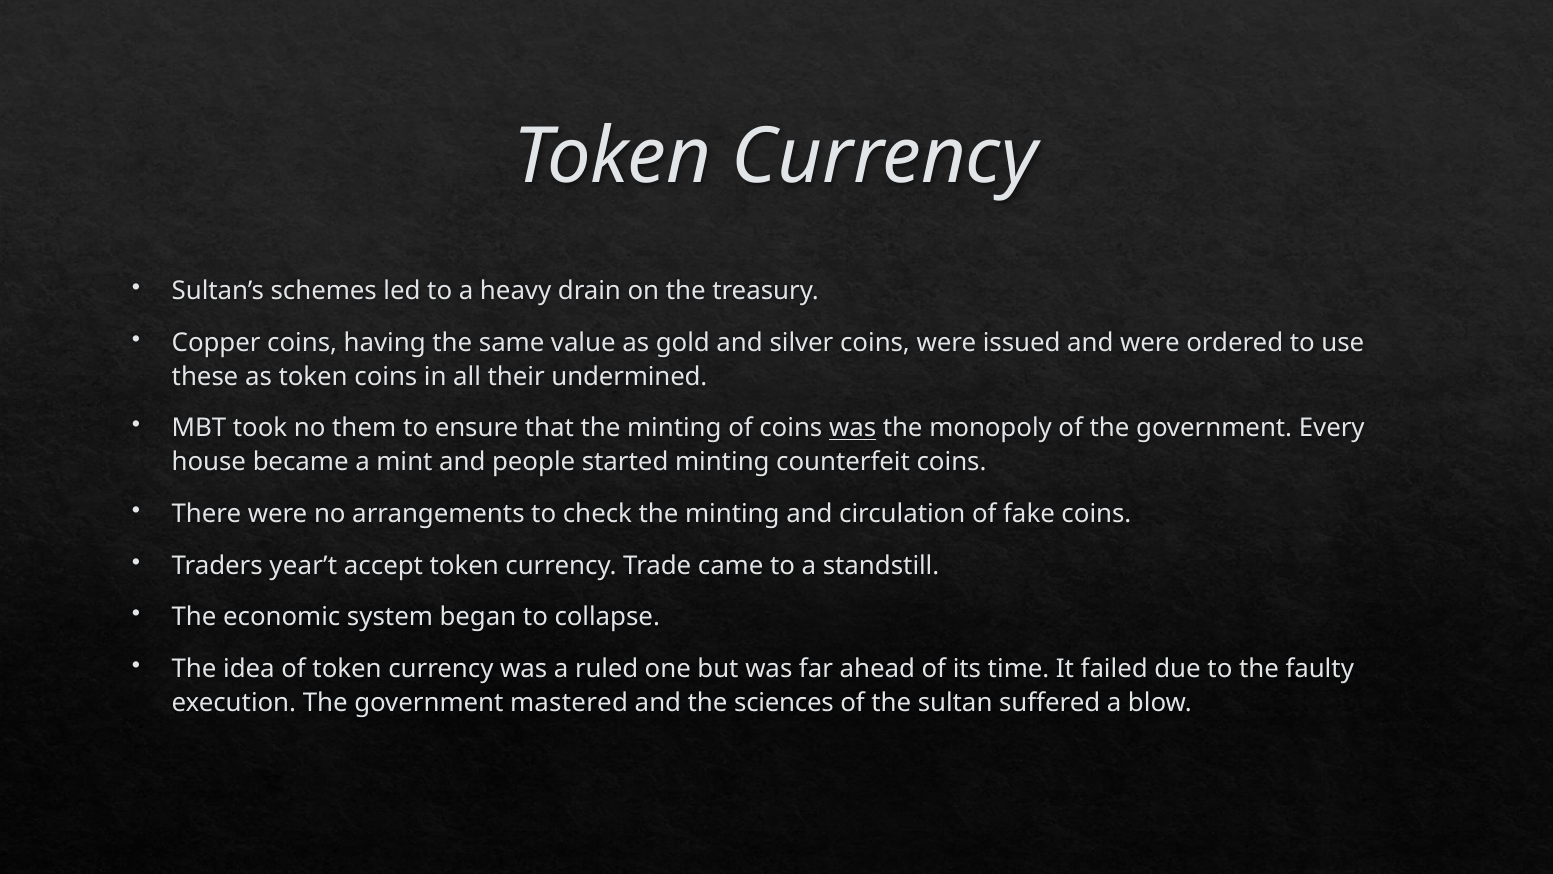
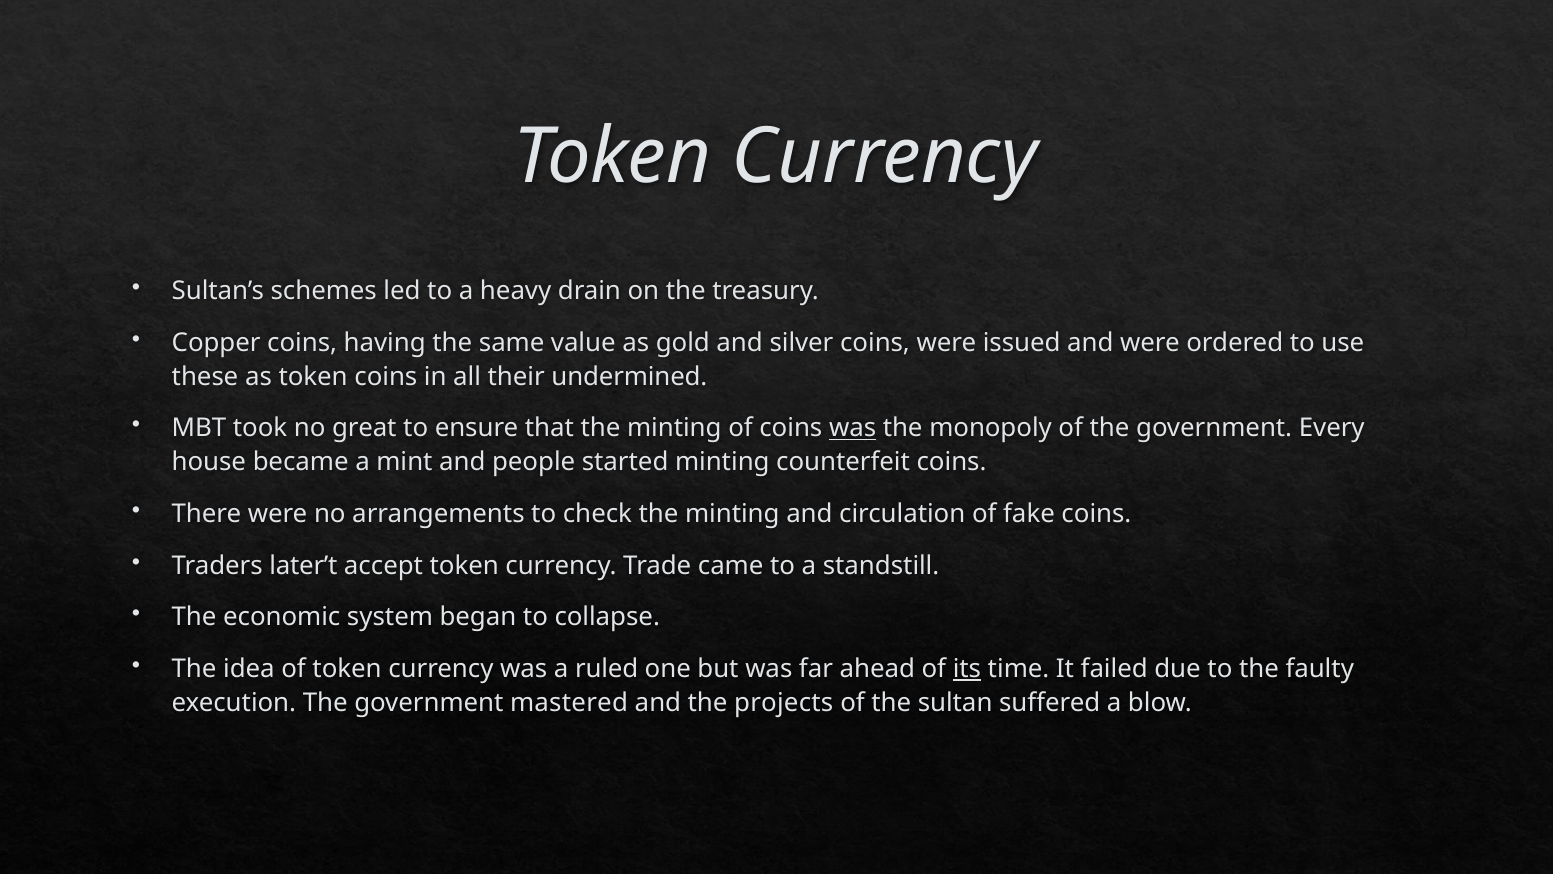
them: them -> great (364, 428)
year’t: year’t -> later’t (304, 565)
its underline: none -> present (967, 668)
sciences: sciences -> projects (784, 703)
